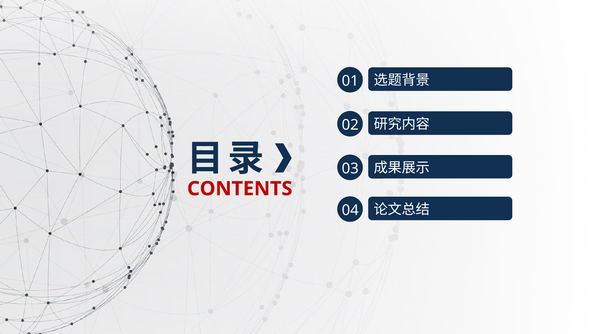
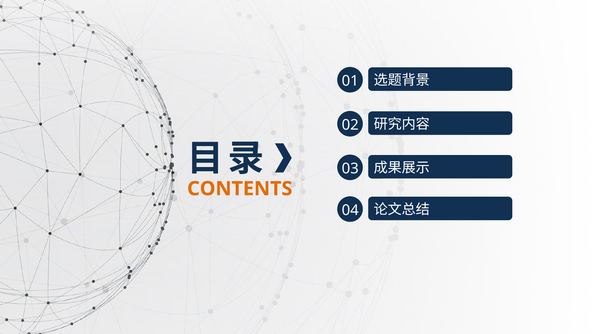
CONTENTS colour: red -> orange (240, 189)
